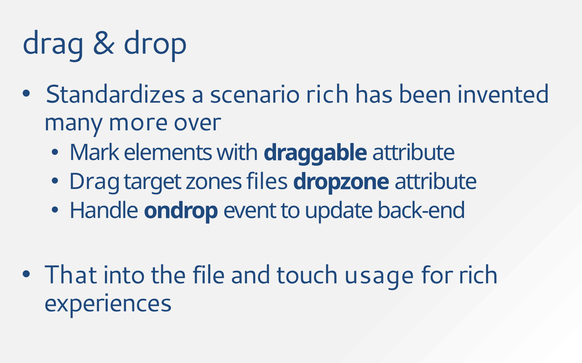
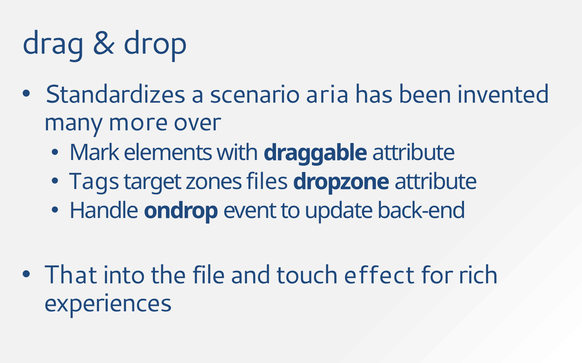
scenario rich: rich -> aria (328, 94)
Drag: Drag -> Tags (94, 182)
usage: usage -> effect (379, 276)
